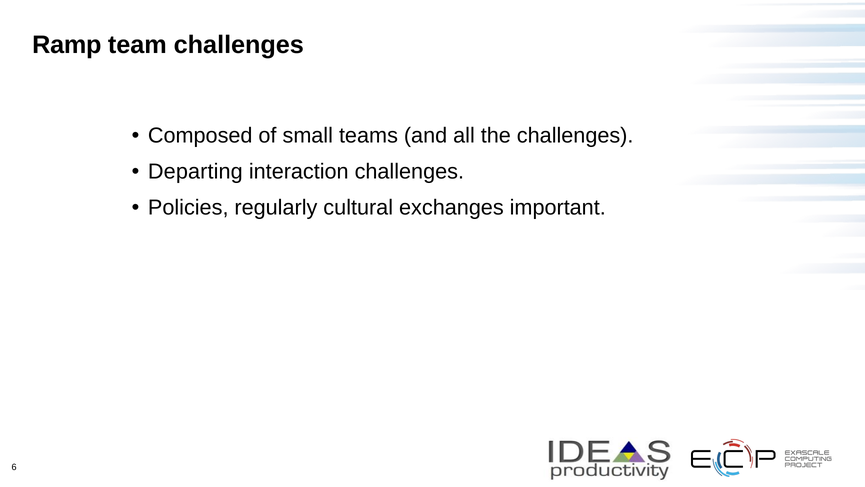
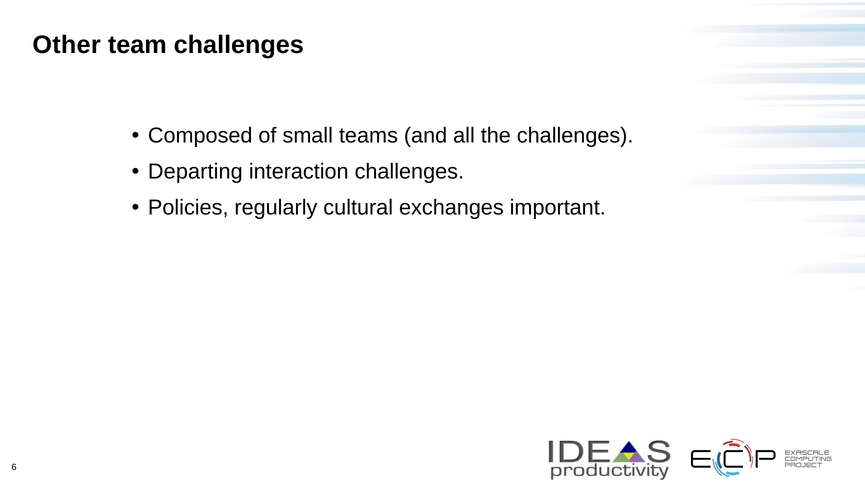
Ramp: Ramp -> Other (67, 45)
